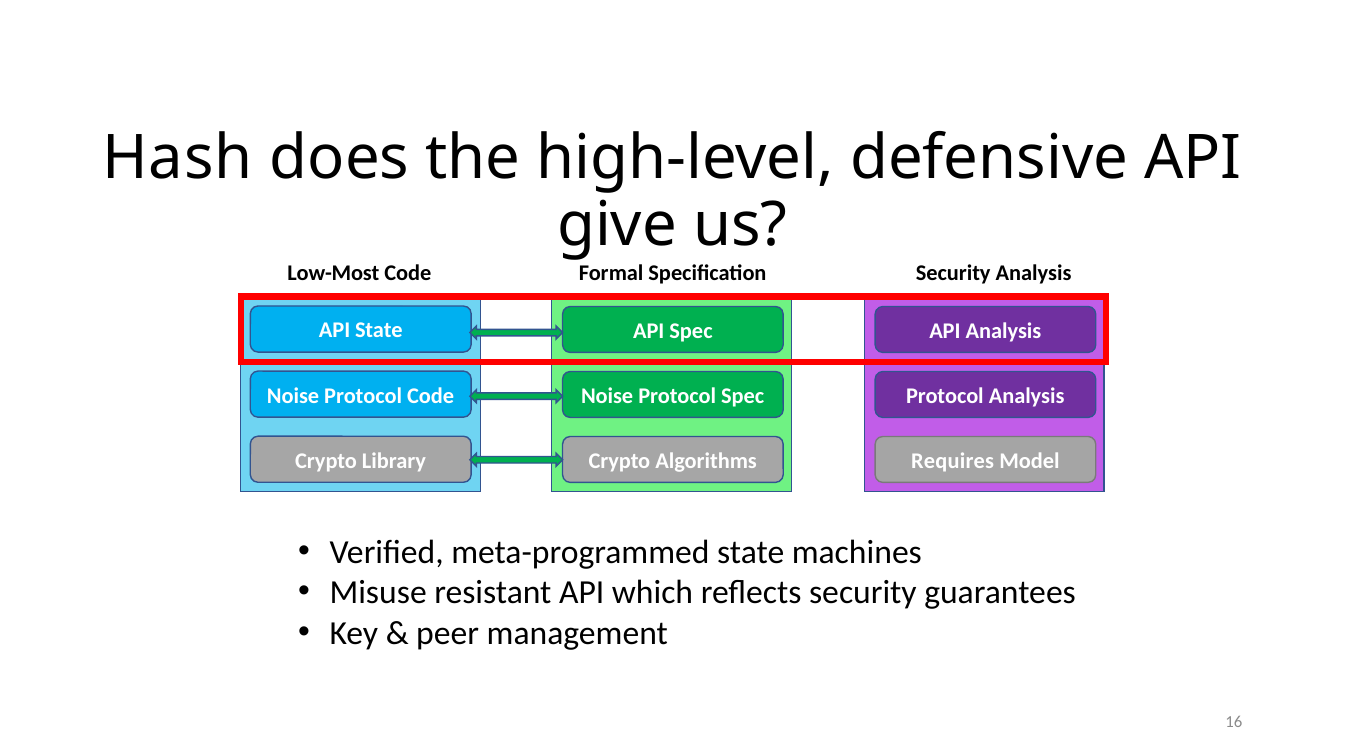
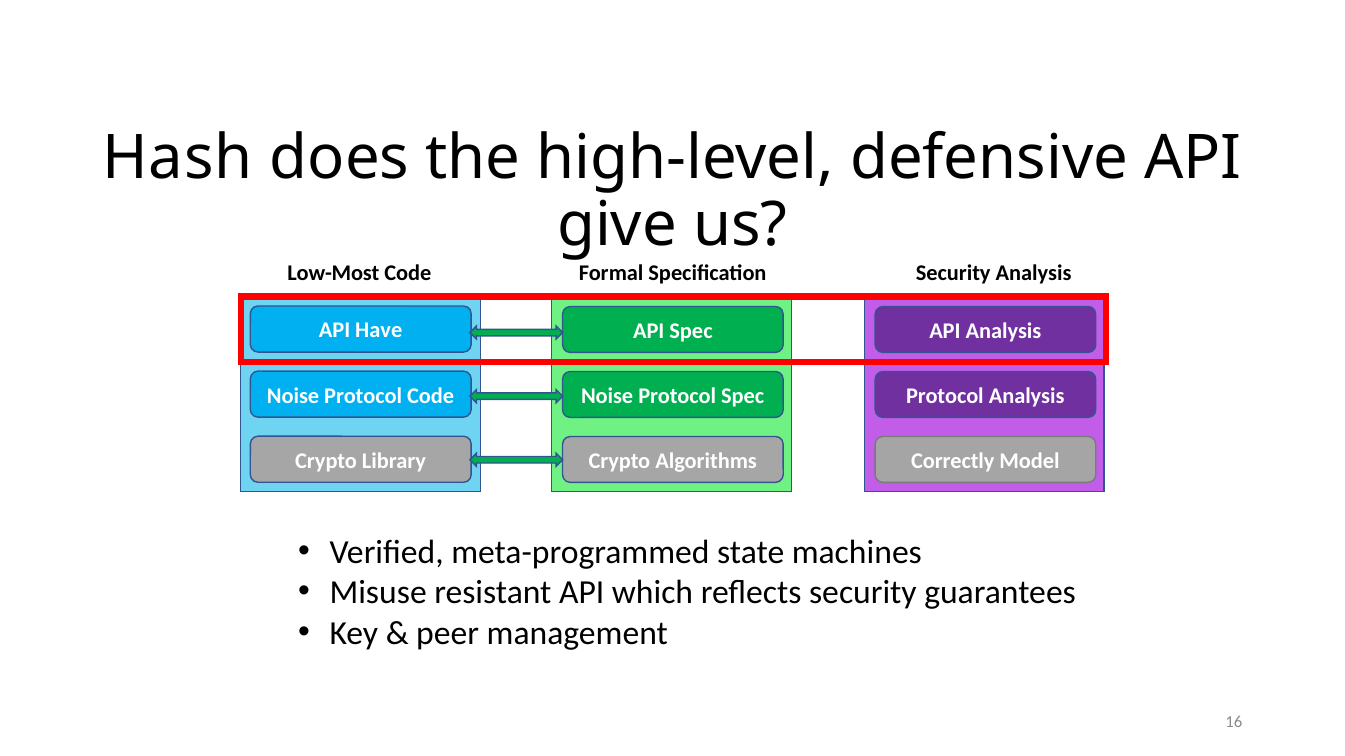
API State: State -> Have (379, 331)
Requires: Requires -> Correctly (953, 461)
